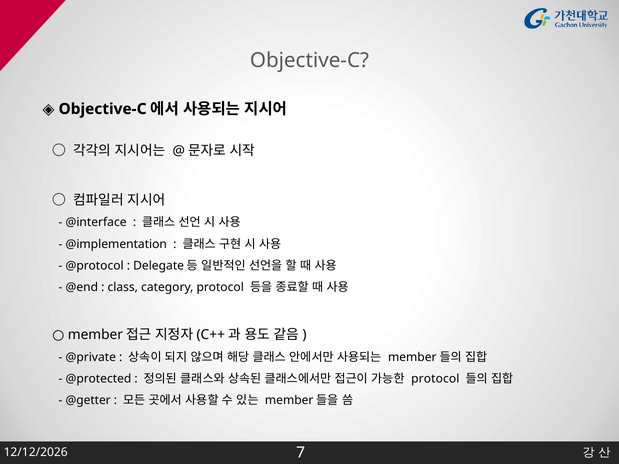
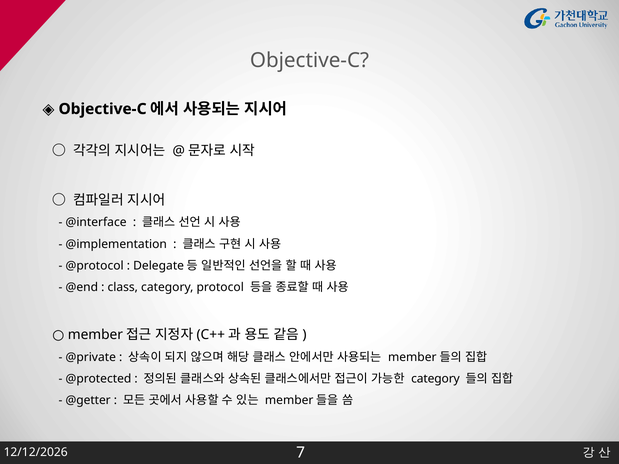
protocol: protocol -> category (435, 379)
